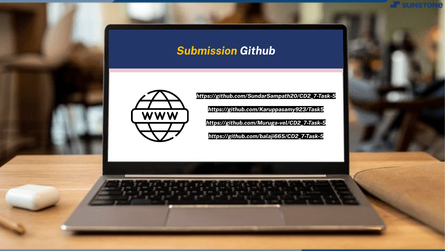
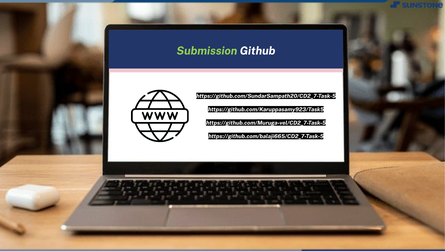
Submission colour: yellow -> light green (207, 51)
